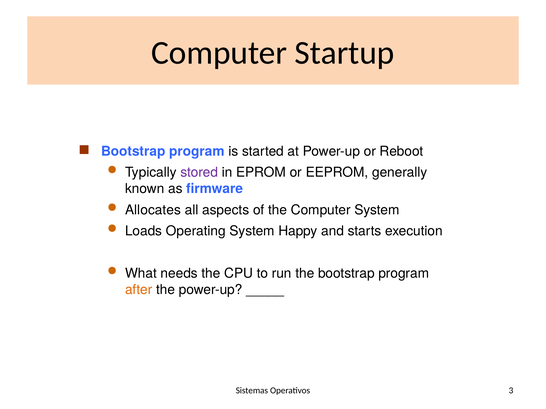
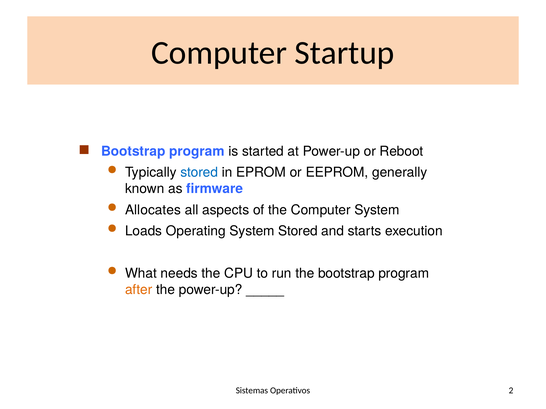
stored colour: purple -> blue (199, 173)
System Happy: Happy -> Stored (298, 231)
3: 3 -> 2 (511, 391)
